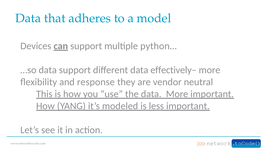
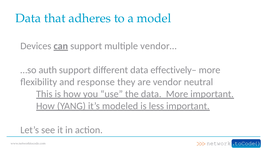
python…: python… -> vendor… (158, 46)
…so data: data -> auth (48, 70)
